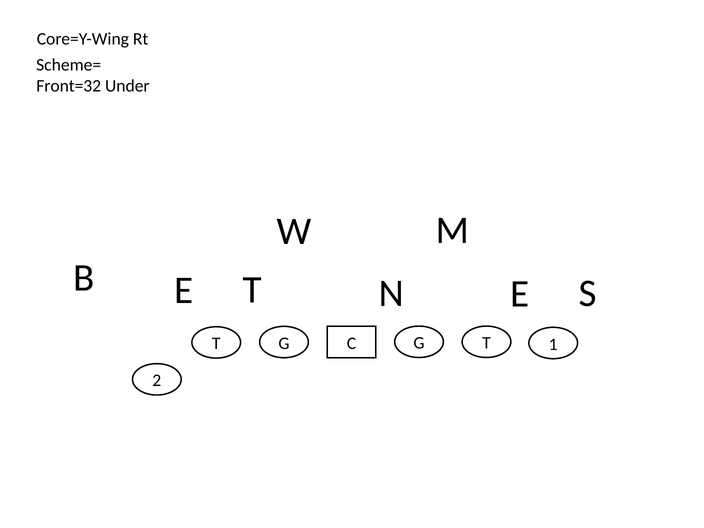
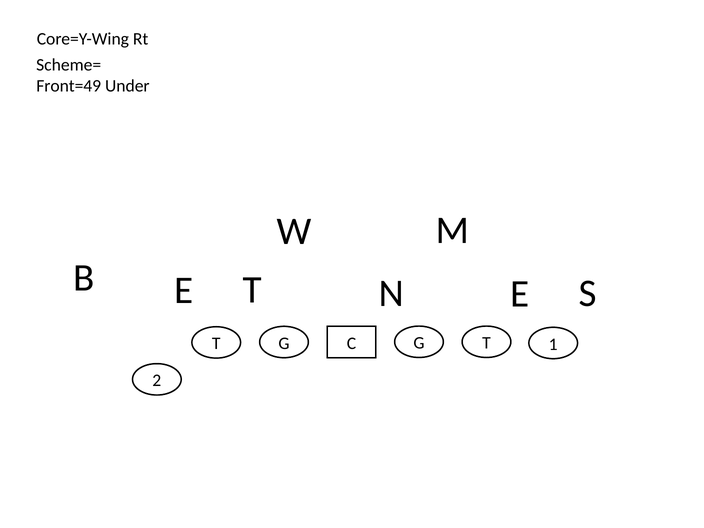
Front=32: Front=32 -> Front=49 (69, 86)
